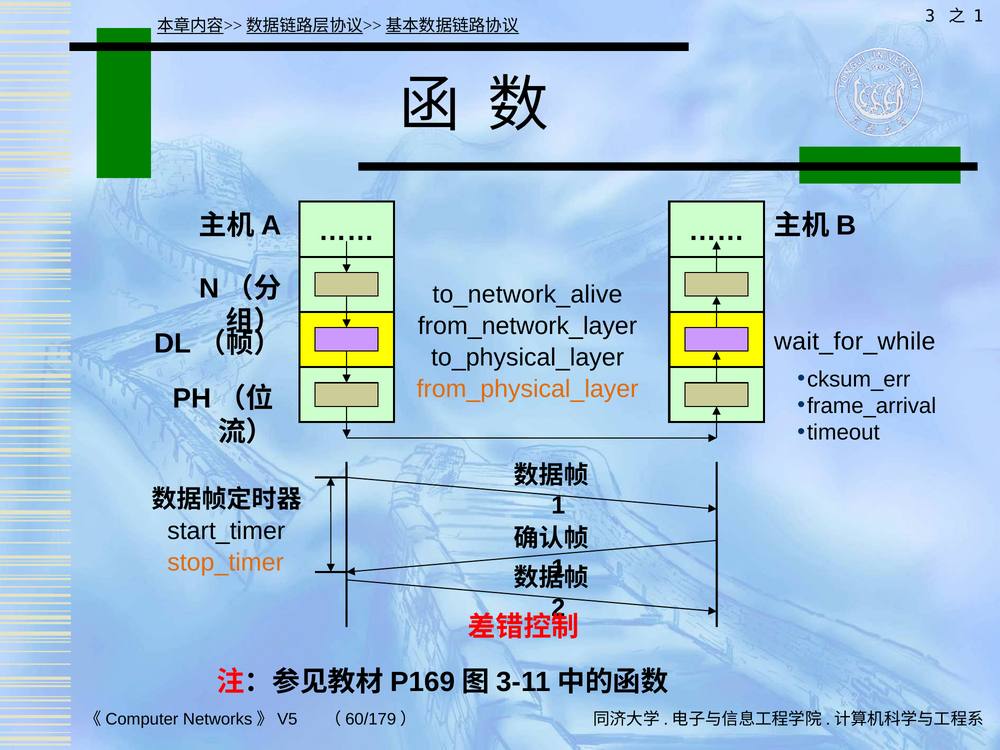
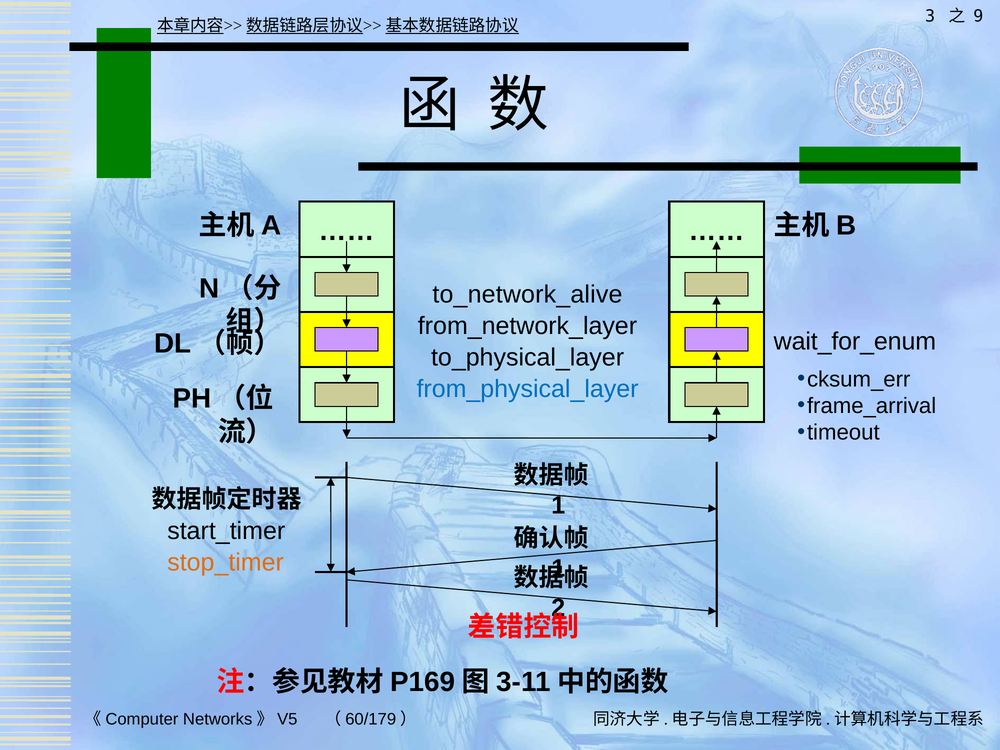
1: 1 -> 9 (978, 16)
wait_for_while: wait_for_while -> wait_for_enum (855, 342)
from_physical_layer colour: orange -> blue (528, 389)
